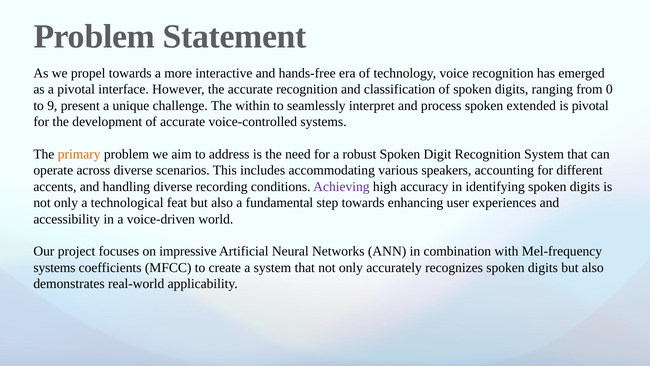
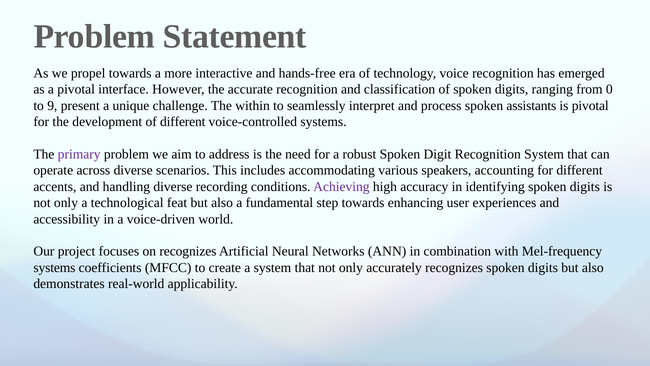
extended: extended -> assistants (531, 106)
of accurate: accurate -> different (183, 122)
primary colour: orange -> purple (79, 154)
on impressive: impressive -> recognizes (188, 251)
